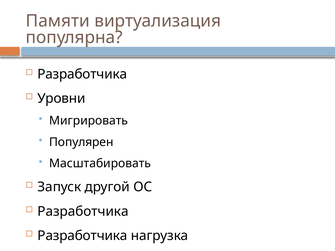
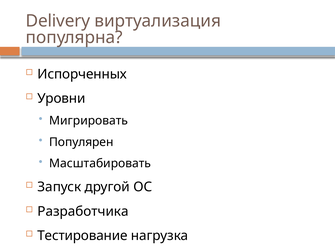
Памяти: Памяти -> Delivery (58, 21)
Разработчика: Разработчика -> Испорченных (82, 74)
Разработчика: Разработчика -> Тестирование (82, 236)
